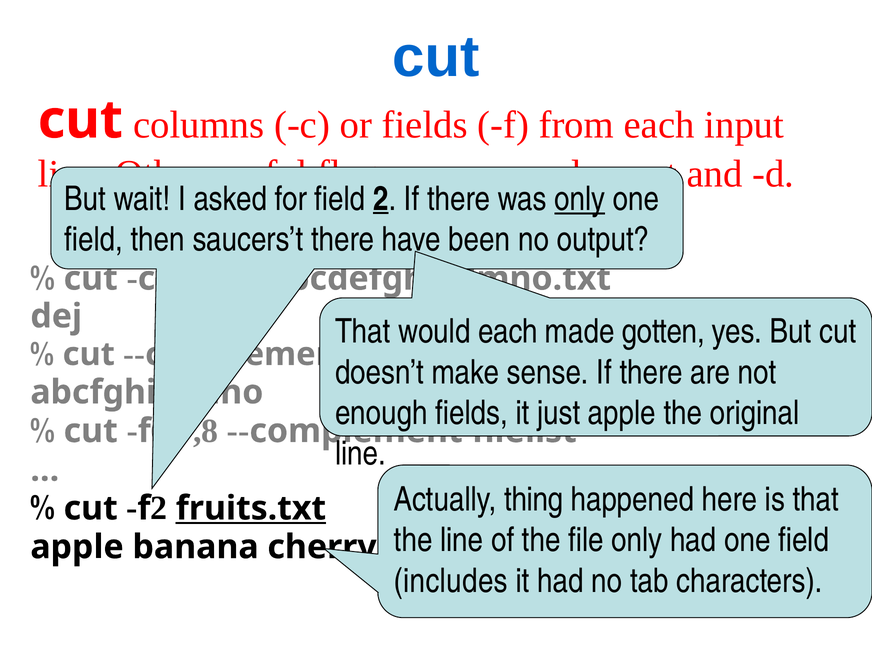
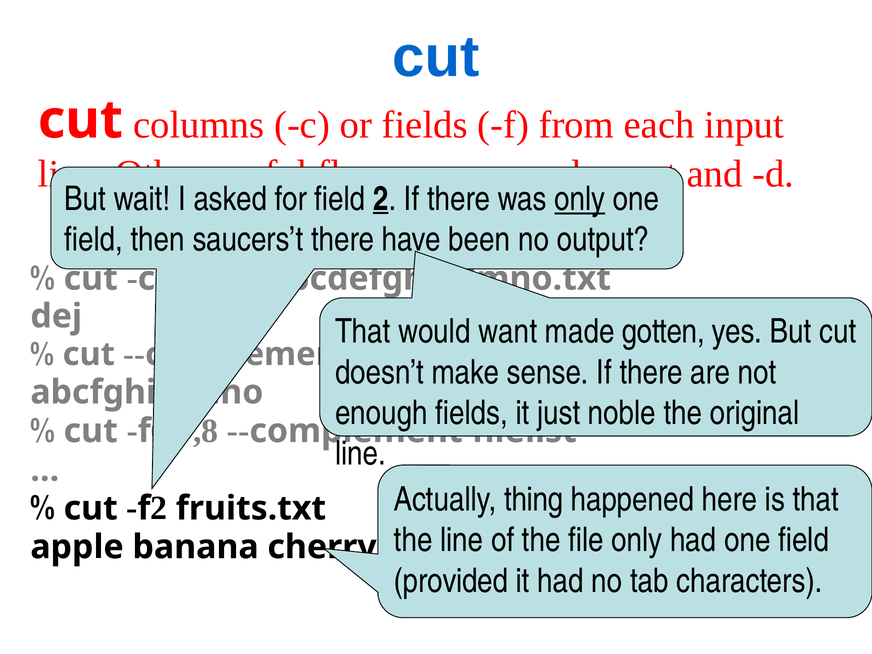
each: each -> want (508, 332)
just apple: apple -> noble (622, 413)
fruits.txt underline: present -> none (251, 508)
includes: includes -> provided (451, 581)
